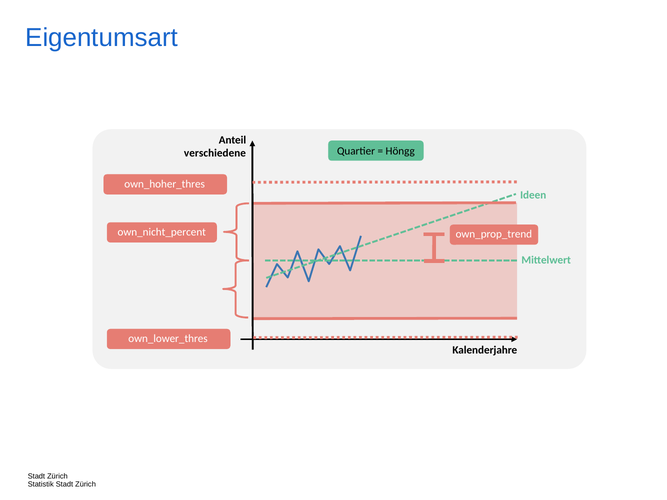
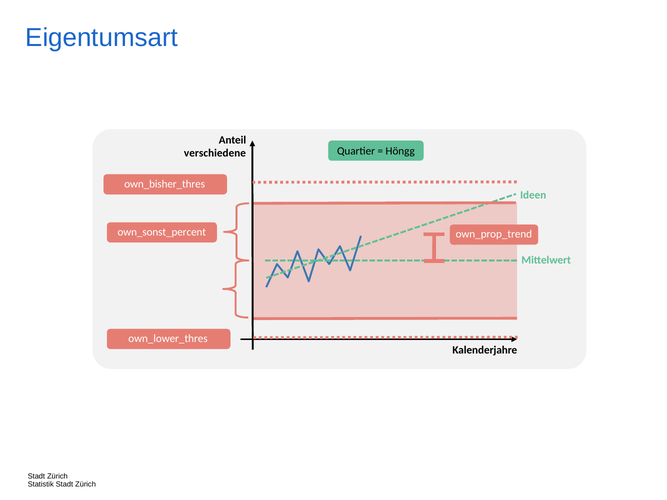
own_hoher_thres: own_hoher_thres -> own_bisher_thres (165, 184)
own_nicht_percent: own_nicht_percent -> own_sonst_percent (162, 232)
